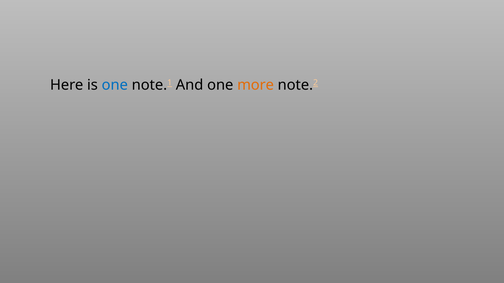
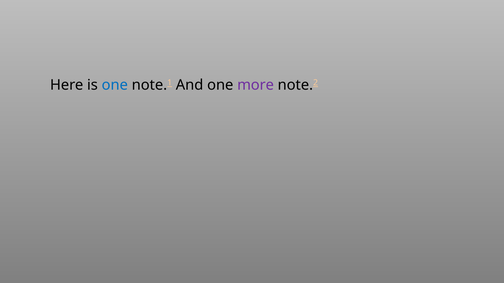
more colour: orange -> purple (256, 85)
